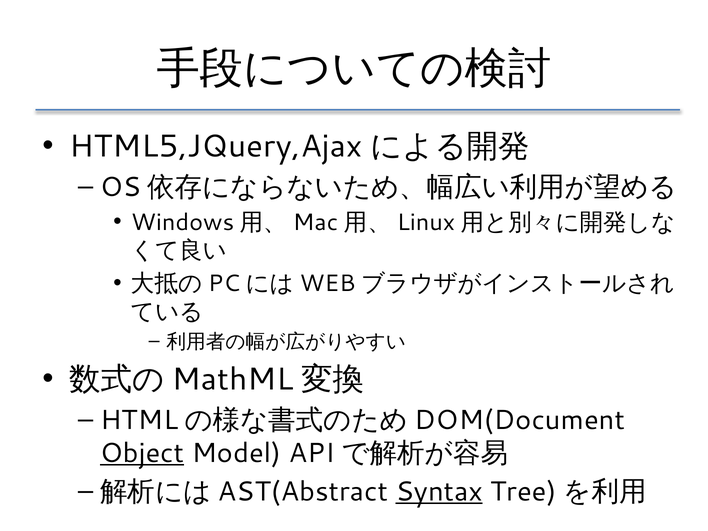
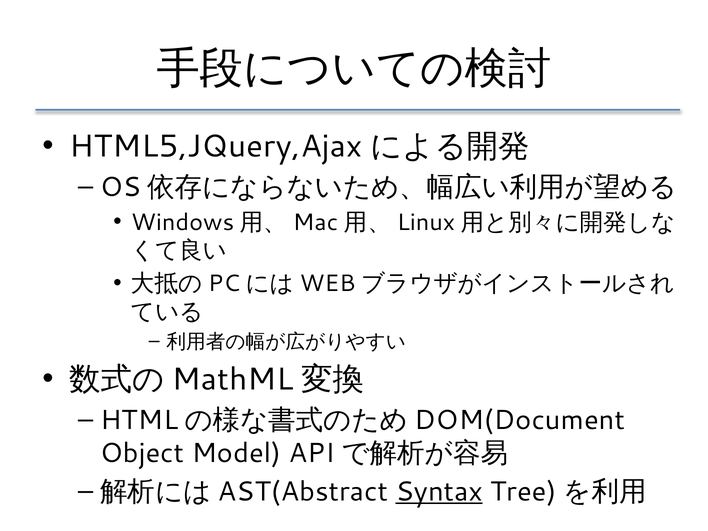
Object underline: present -> none (142, 453)
